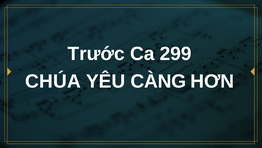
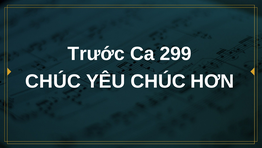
CHÚA: CHÚA -> CHÚC (53, 81)
YÊU CÀNG: CÀNG -> CHÚC (158, 81)
